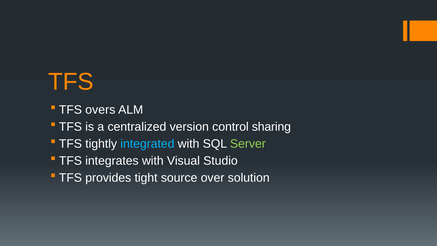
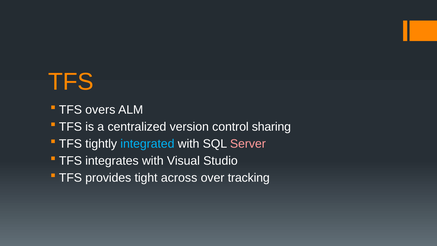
Server colour: light green -> pink (248, 144)
source: source -> across (179, 178)
solution: solution -> tracking (249, 178)
